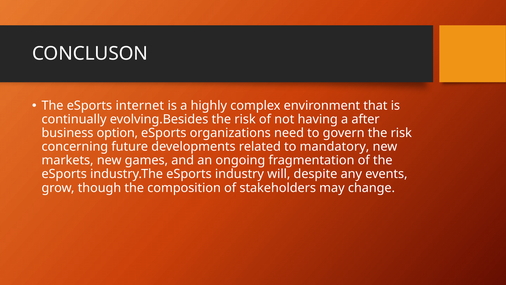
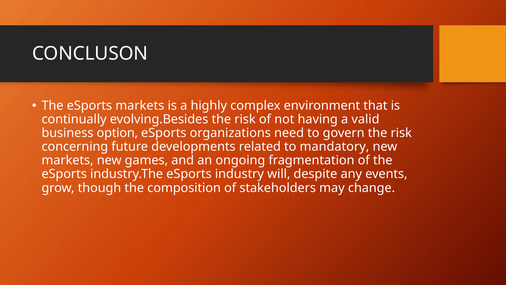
eSports internet: internet -> markets (140, 106)
after: after -> valid (365, 119)
